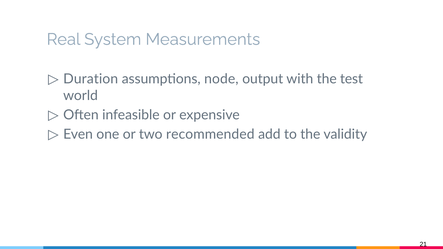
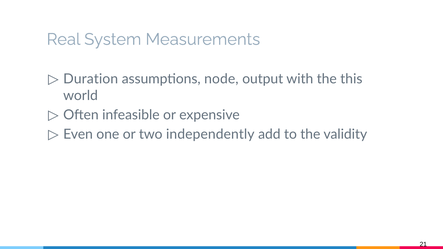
test: test -> this (351, 79)
recommended: recommended -> independently (210, 135)
